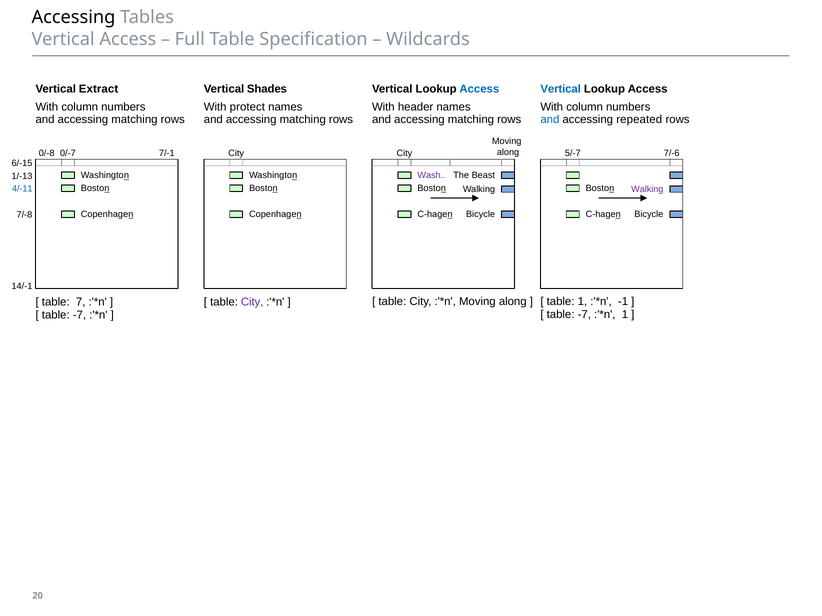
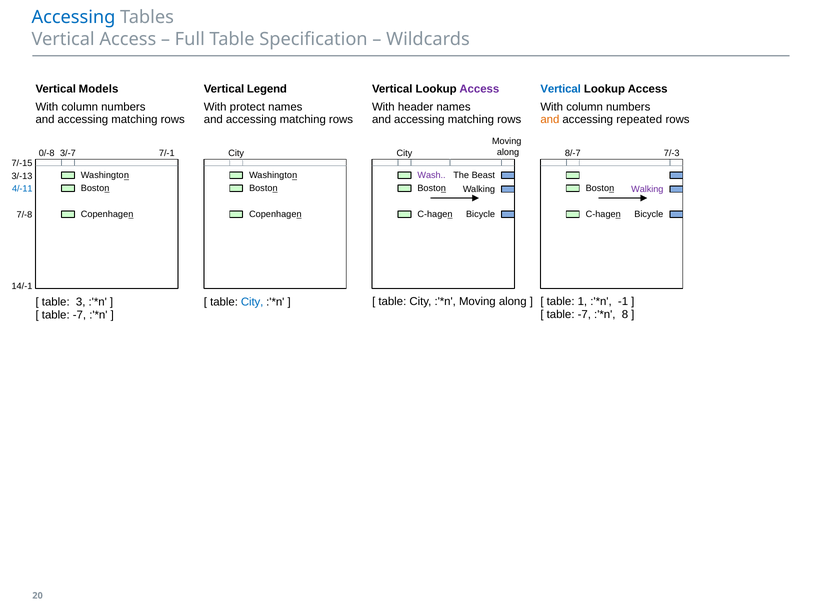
Accessing colour: black -> blue (73, 17)
Extract: Extract -> Models (99, 89)
Shades: Shades -> Legend (267, 89)
Access colour: blue -> purple (479, 89)
and colour: blue -> orange (550, 120)
0/-7: 0/-7 -> 3/-7 (68, 154)
5/-7: 5/-7 -> 8/-7 (573, 154)
7/-6: 7/-6 -> 7/-3 (672, 154)
6/-15: 6/-15 -> 7/-15 (22, 163)
1/-13: 1/-13 -> 3/-13 (22, 176)
7: 7 -> 3 (81, 302)
City colour: purple -> blue (252, 302)
1: 1 -> 8 (625, 315)
